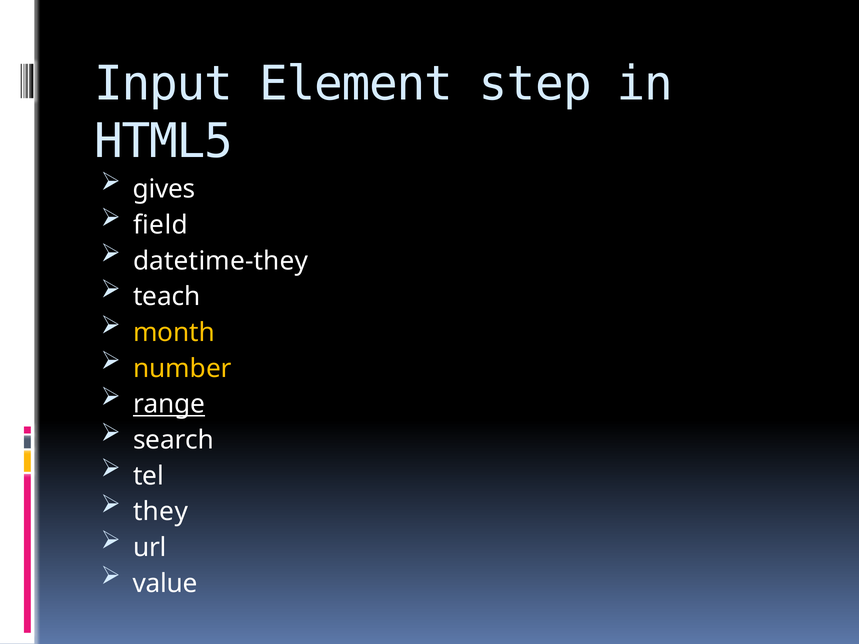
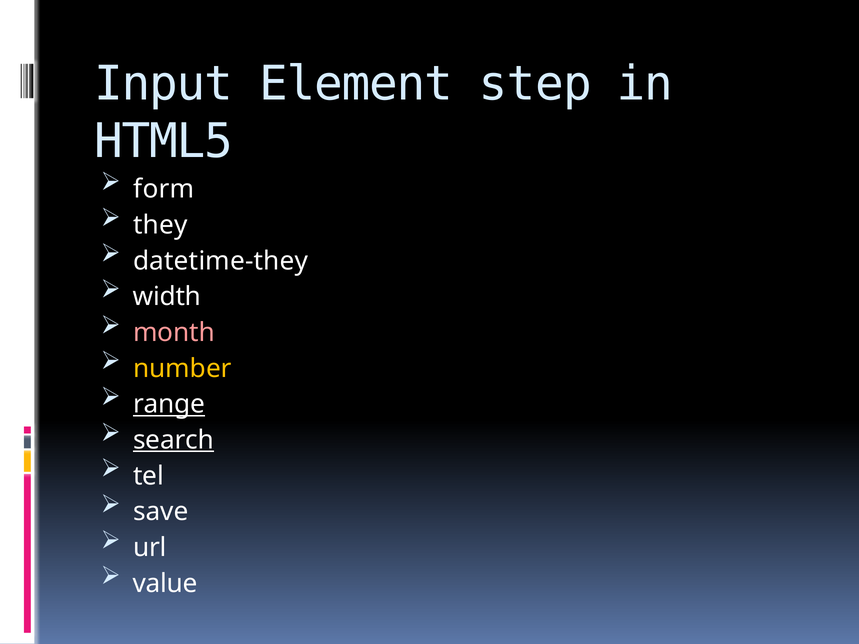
gives: gives -> form (164, 189)
field: field -> they (160, 225)
teach: teach -> width (167, 297)
month colour: yellow -> pink (174, 333)
search underline: none -> present (174, 440)
they: they -> save (161, 512)
